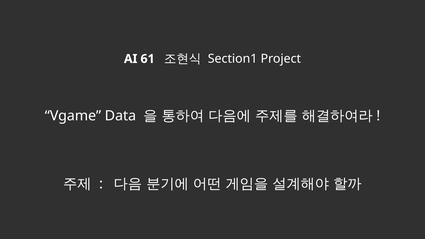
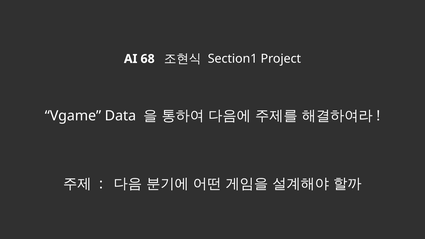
61: 61 -> 68 (148, 59)
